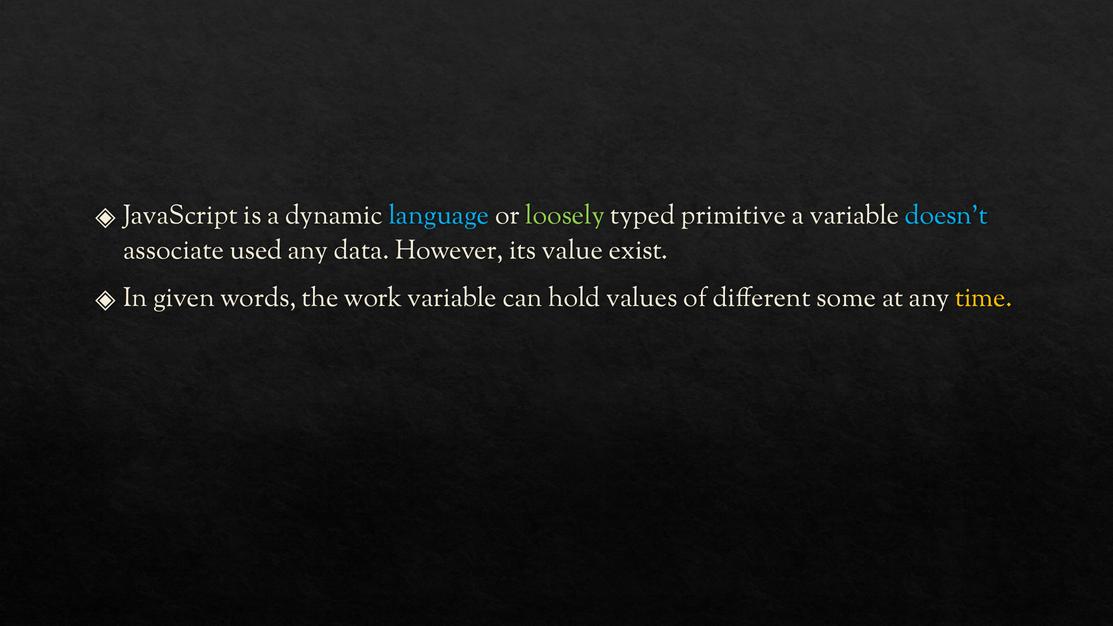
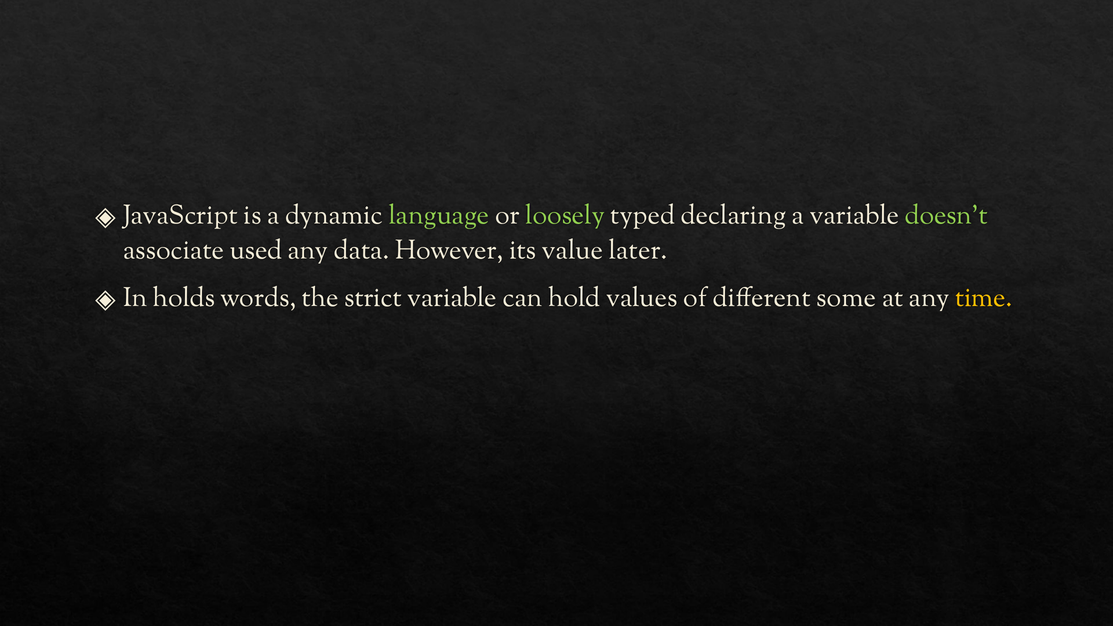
language colour: light blue -> light green (439, 215)
primitive: primitive -> declaring (733, 215)
doesn’t colour: light blue -> light green (946, 215)
exist: exist -> later (638, 250)
given: given -> holds (184, 298)
work: work -> strict (373, 298)
